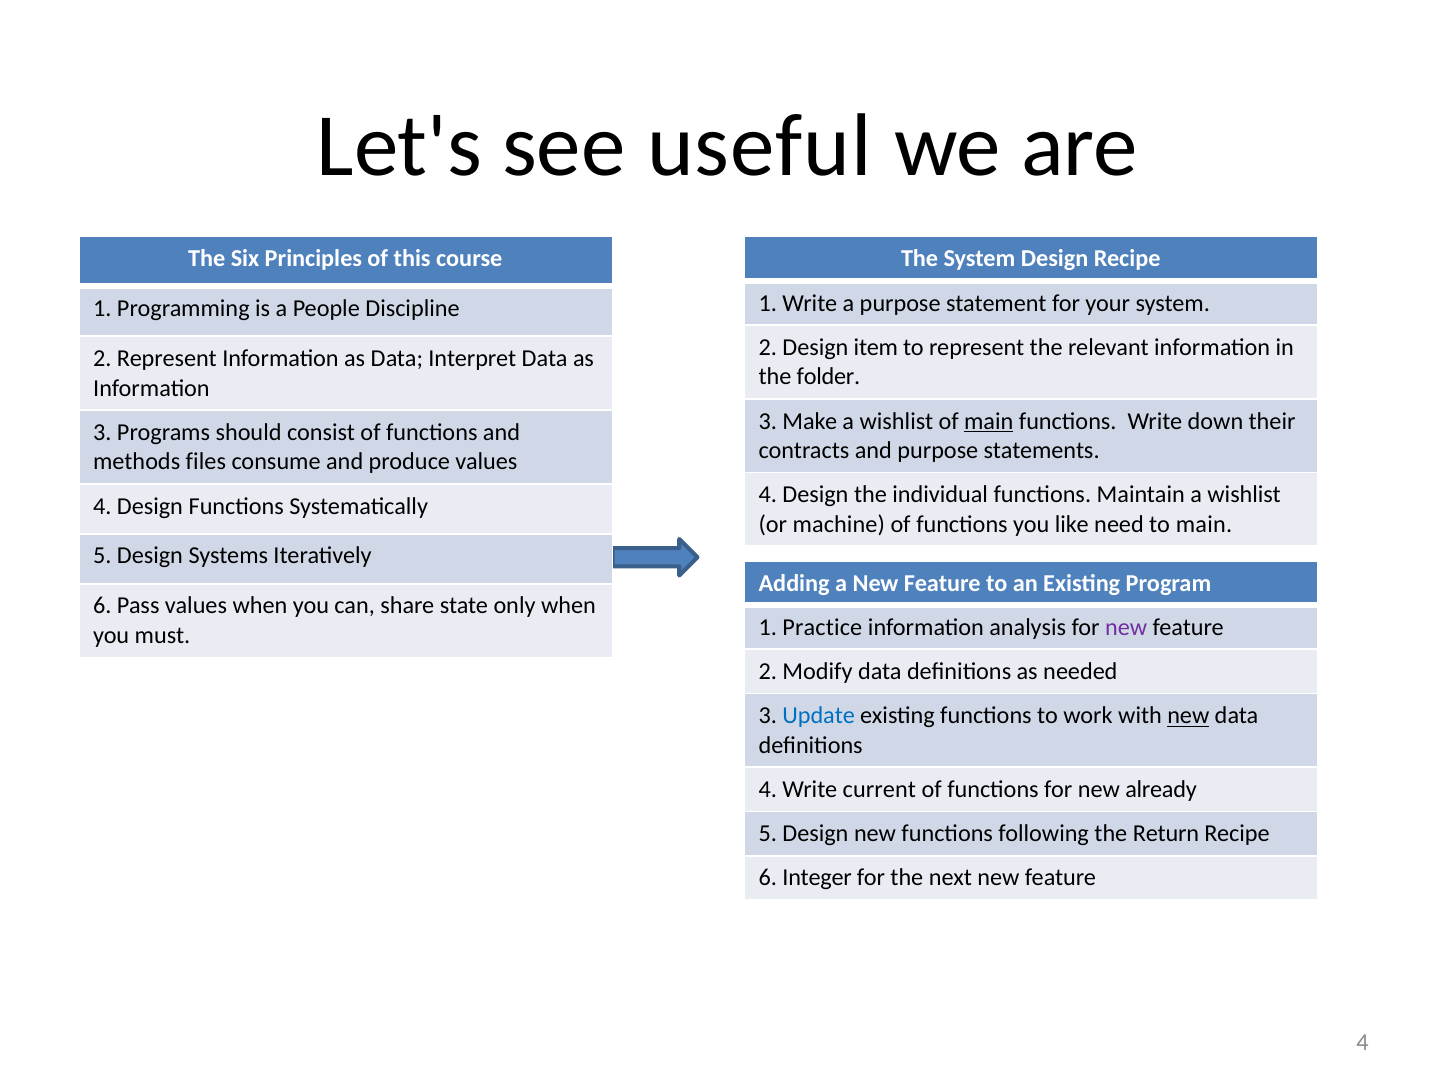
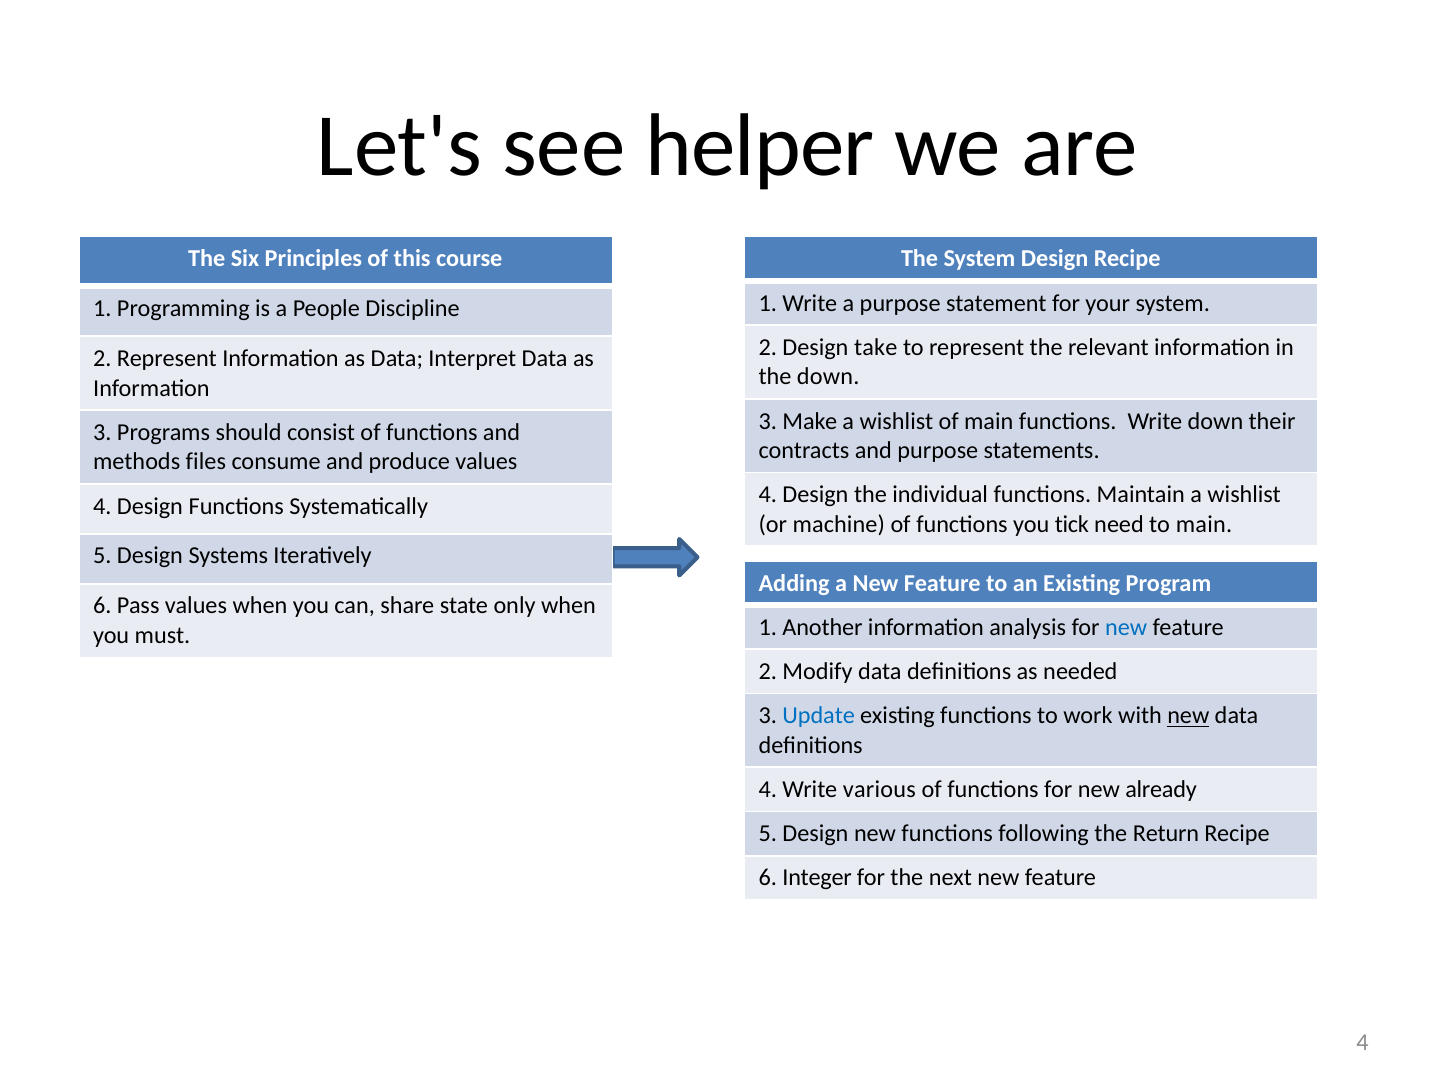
useful: useful -> helper (760, 146)
item: item -> take (876, 347)
the folder: folder -> down (828, 377)
main underline: present -> none (989, 421)
like: like -> tick (1072, 524)
Practice: Practice -> Another (822, 627)
new colour: purple -> blue (1126, 627)
current: current -> various (879, 790)
